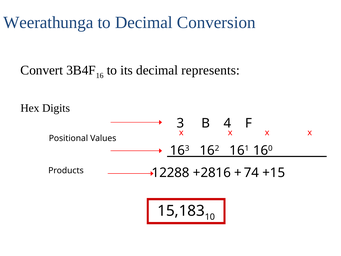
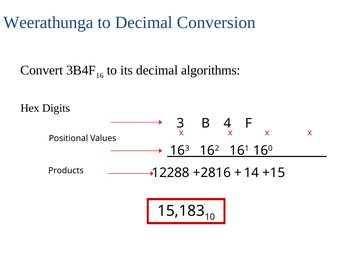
represents: represents -> algorithms (211, 70)
74: 74 -> 14 (251, 173)
